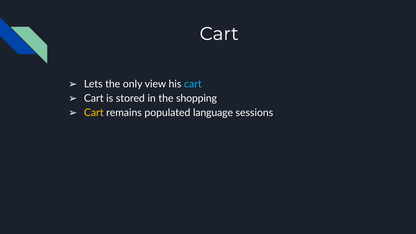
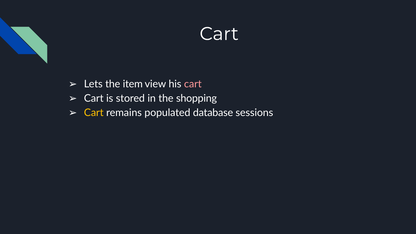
only: only -> item (133, 84)
cart colour: light blue -> pink (193, 84)
language: language -> database (213, 113)
